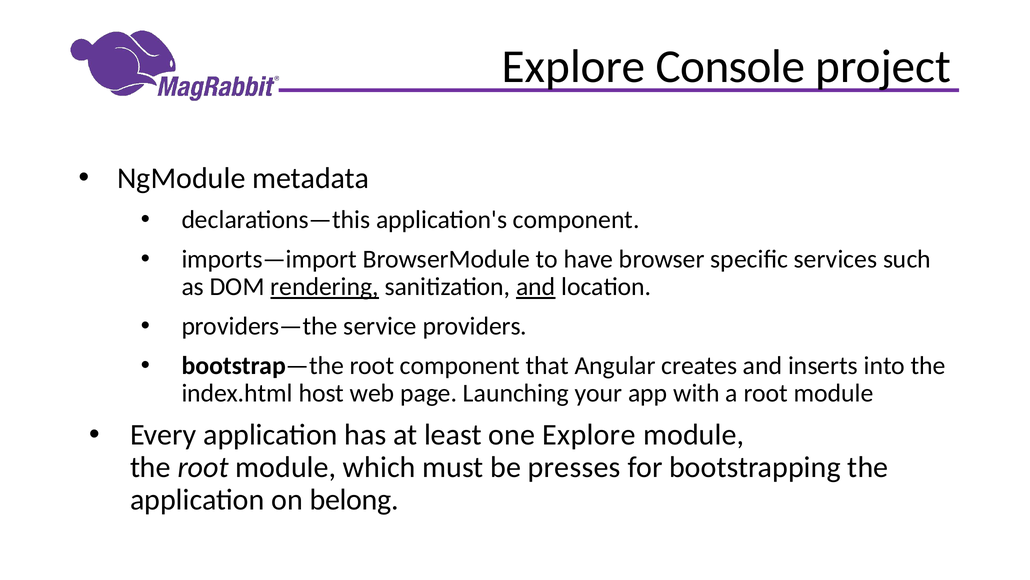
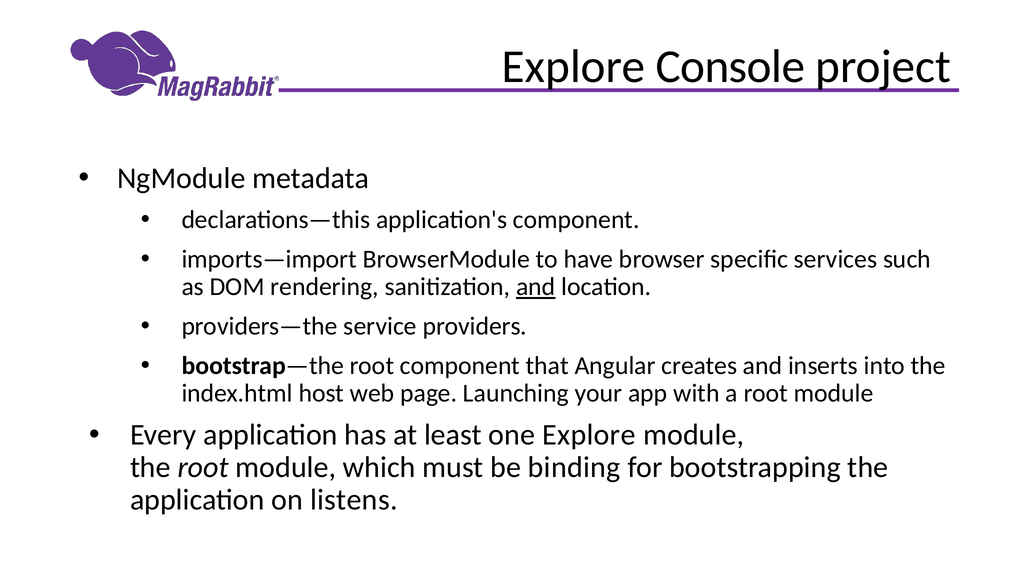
rendering underline: present -> none (325, 287)
presses: presses -> binding (574, 467)
belong: belong -> listens (354, 499)
